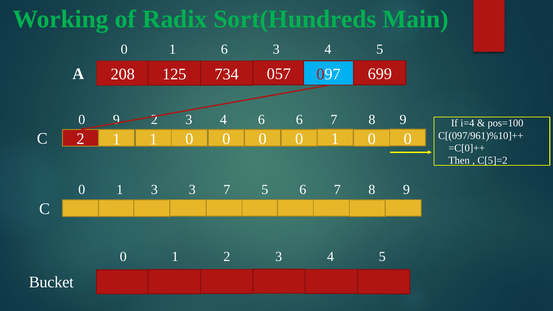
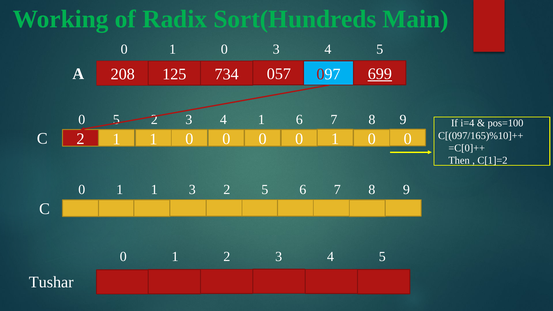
6: 6 -> 0 (224, 49)
699 underline: none -> present (380, 74)
0 9: 9 -> 5 (116, 120)
4 6: 6 -> 1 (261, 120)
C[(097/961)%10]++: C[(097/961)%10]++ -> C[(097/165)%10]++ (481, 136)
C[5]=2: C[5]=2 -> C[1]=2 (492, 161)
1 3: 3 -> 1 (154, 190)
3 7: 7 -> 2 (227, 190)
Bucket: Bucket -> Tushar (51, 282)
